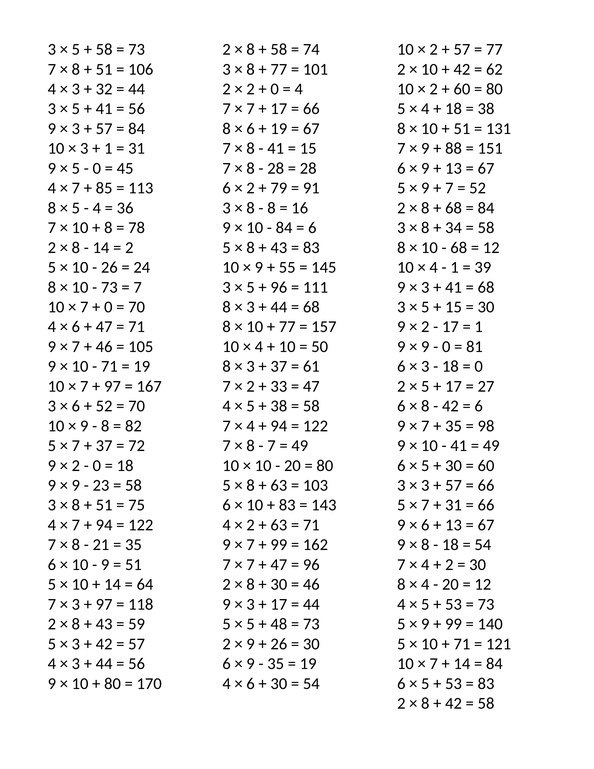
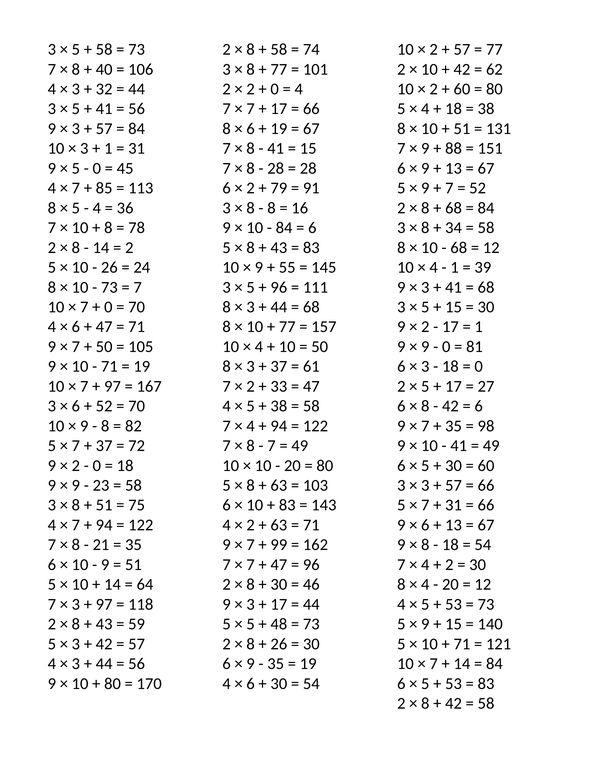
51: 51 -> 40 (104, 69)
46: 46 -> 50 (104, 347)
99: 99 -> 15 (454, 624)
9: 9 -> 8 (251, 644)
